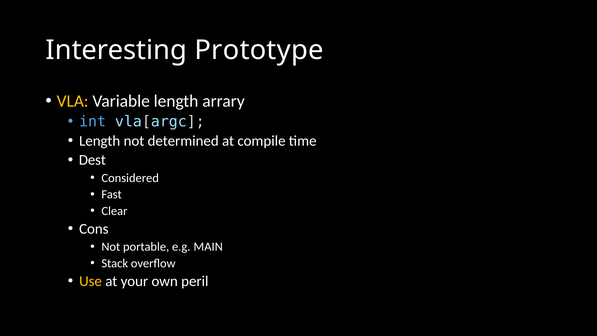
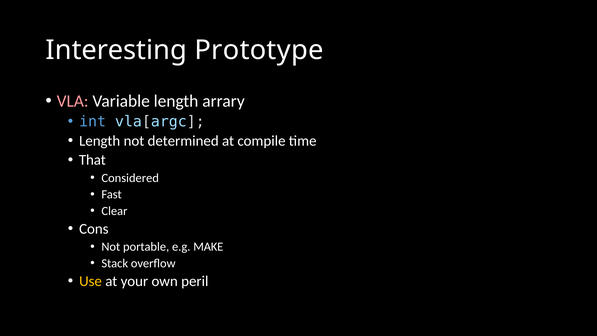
VLA colour: yellow -> pink (73, 101)
Dest: Dest -> That (92, 160)
MAIN: MAIN -> MAKE (208, 247)
